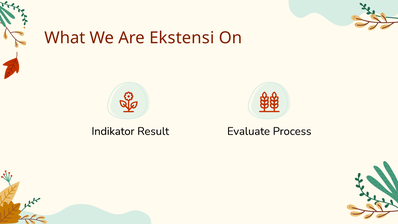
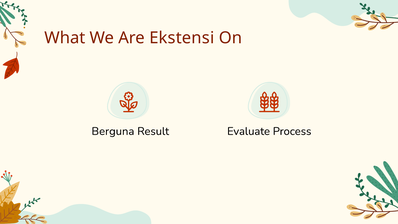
Indikator: Indikator -> Berguna (113, 131)
